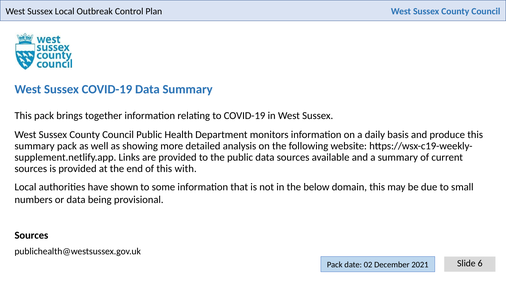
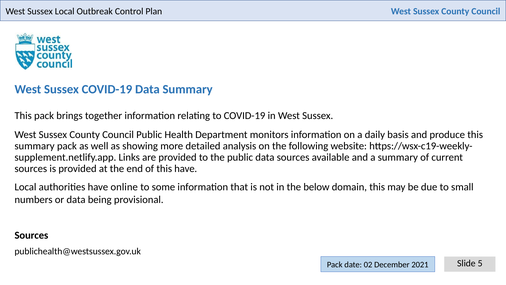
this with: with -> have (186, 169)
shown: shown -> online (124, 187)
6: 6 -> 5 (480, 263)
